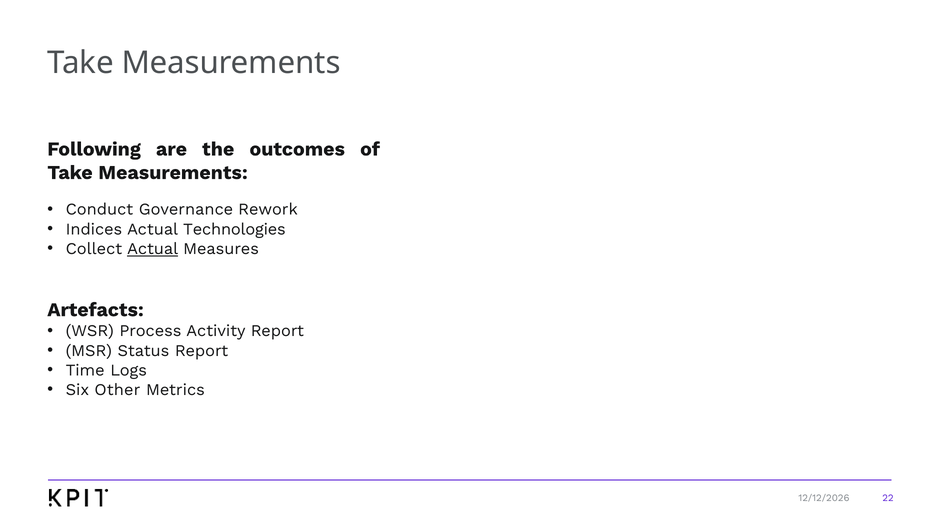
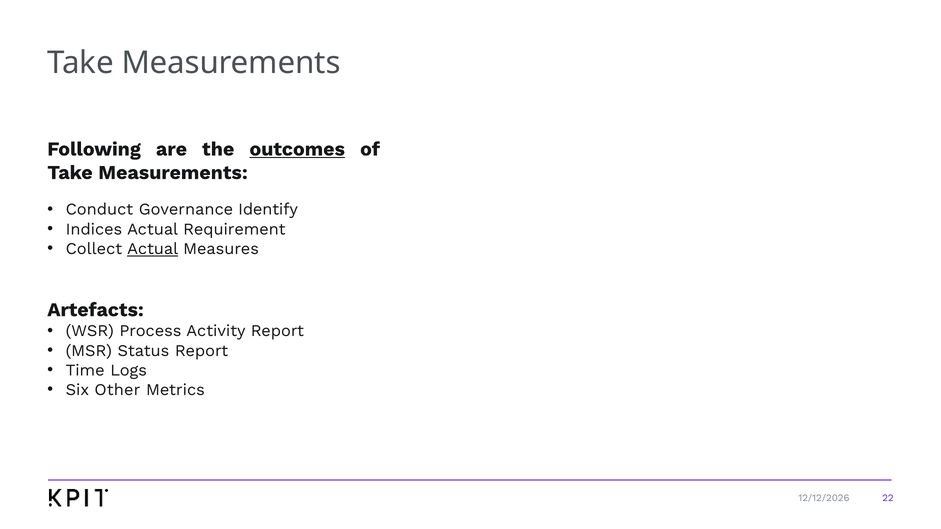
outcomes underline: none -> present (297, 149)
Rework: Rework -> Identify (268, 210)
Technologies: Technologies -> Requirement (234, 229)
